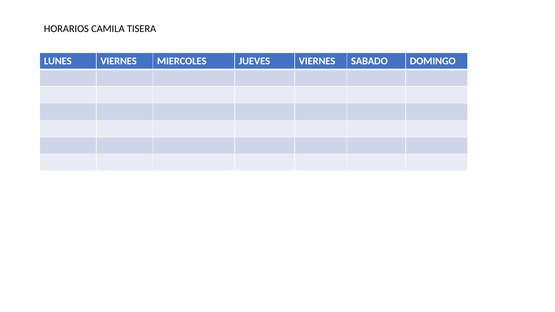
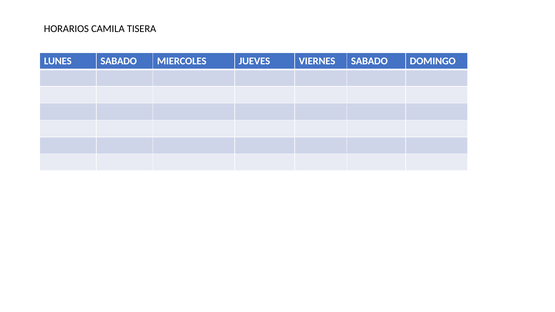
LUNES VIERNES: VIERNES -> SABADO (119, 61)
